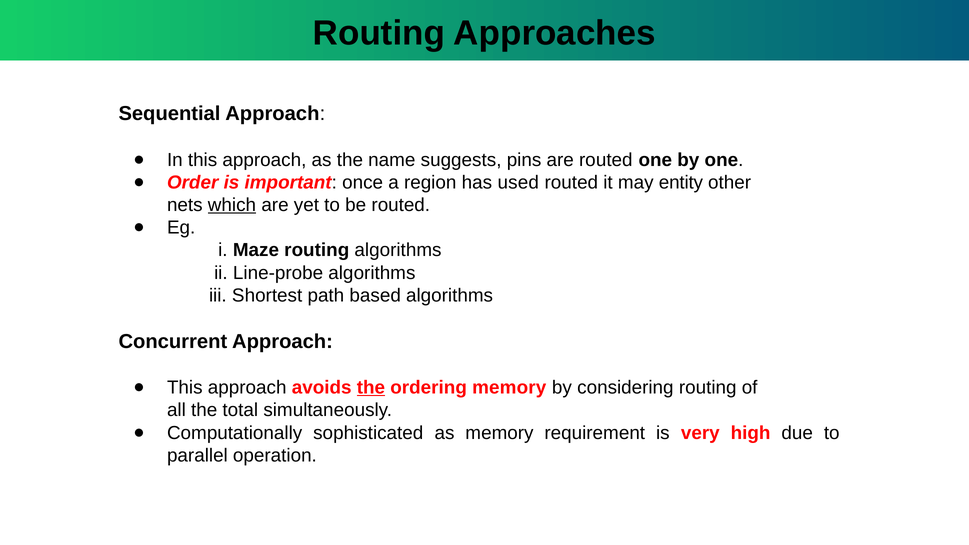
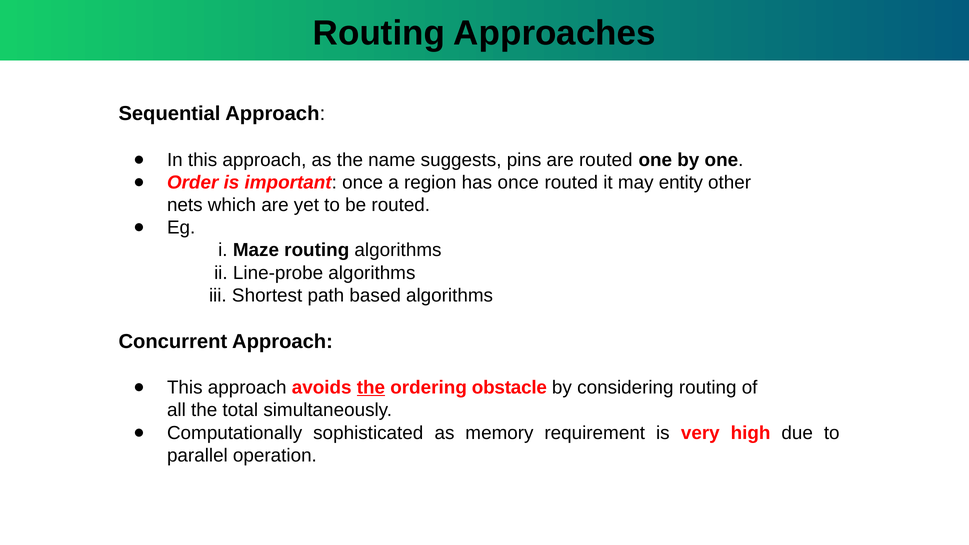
has used: used -> once (518, 182)
which underline: present -> none (232, 205)
ordering memory: memory -> obstacle (509, 388)
